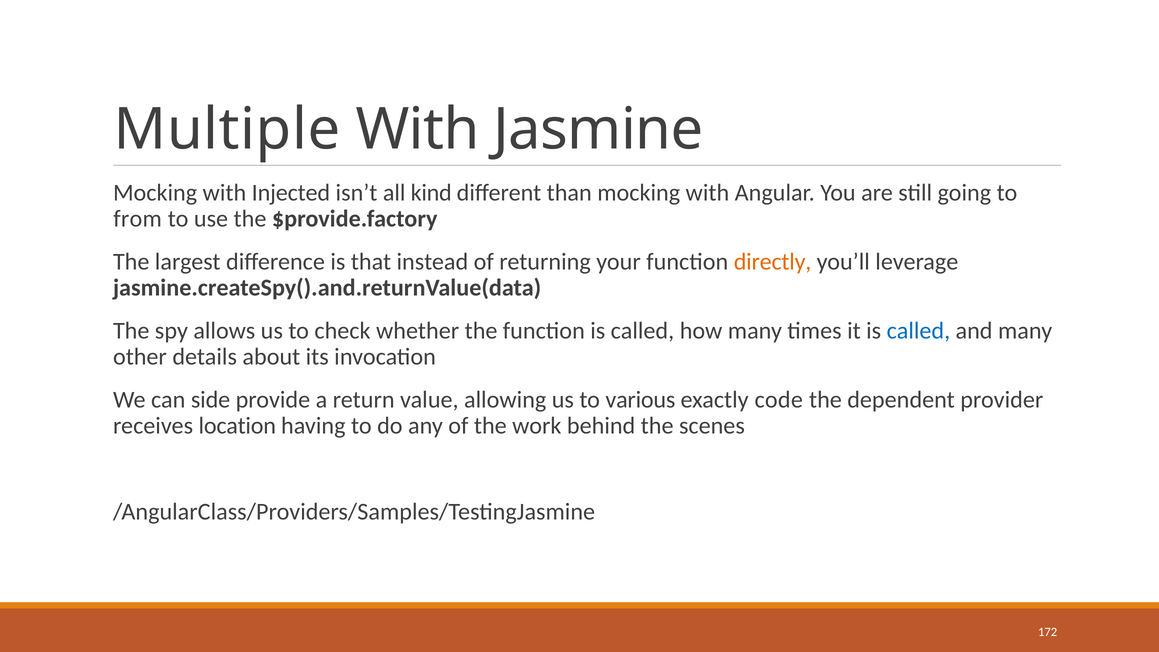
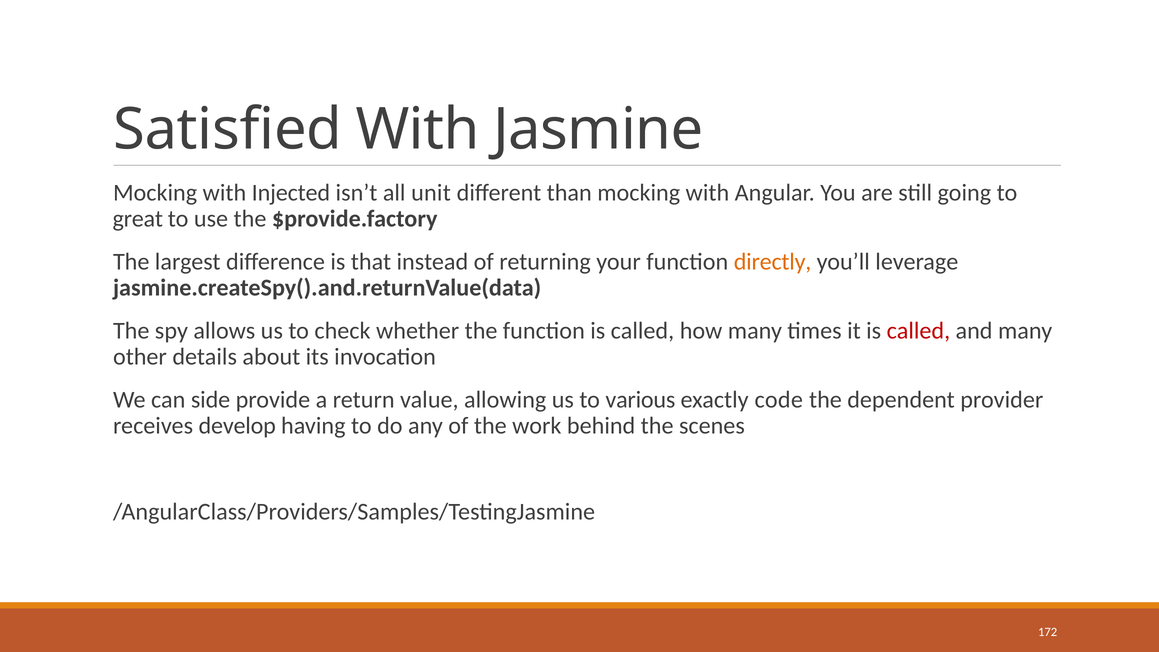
Multiple: Multiple -> Satisfied (228, 130)
kind: kind -> unit (431, 193)
from: from -> great (138, 219)
called colour: blue -> red (918, 331)
location: location -> develop (237, 426)
